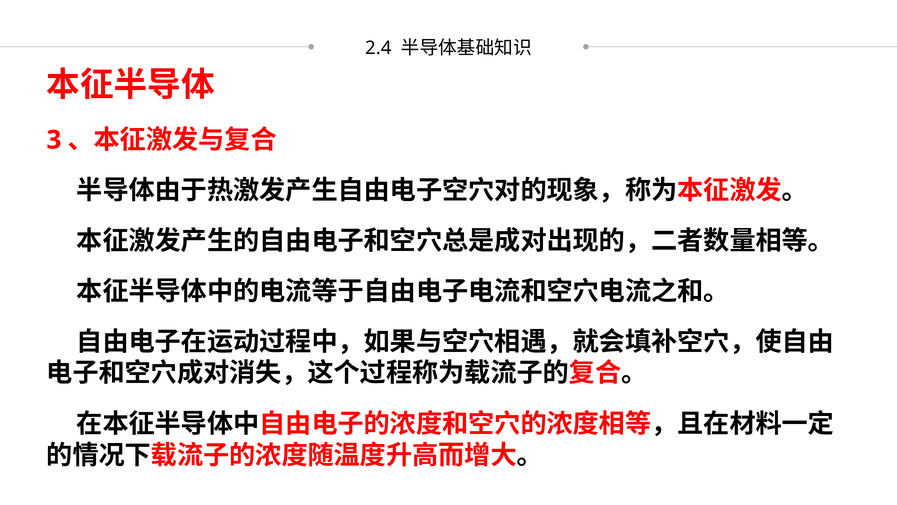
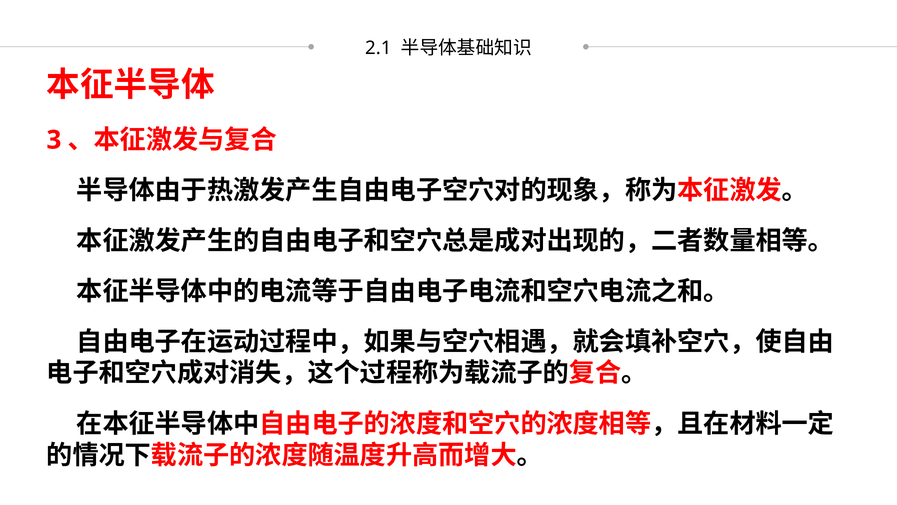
2.4: 2.4 -> 2.1 (378, 48)
